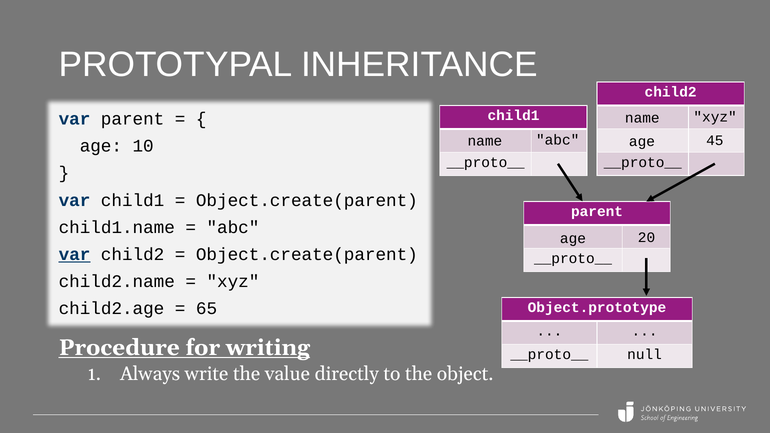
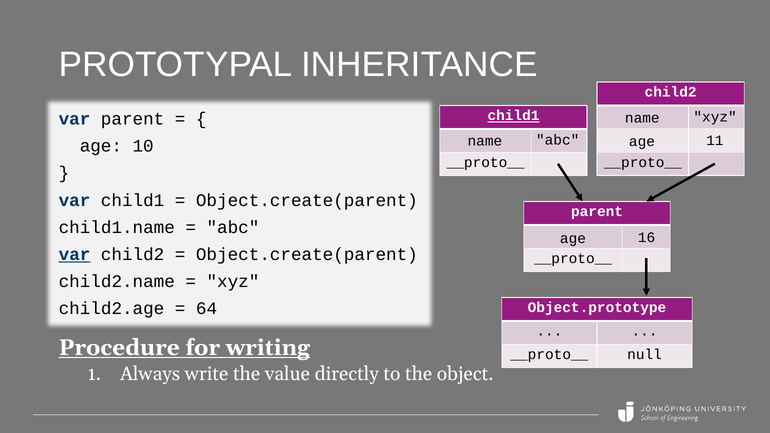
child1 underline: none -> present (513, 116)
45: 45 -> 11 (715, 141)
20: 20 -> 16 (647, 238)
65: 65 -> 64 (207, 309)
